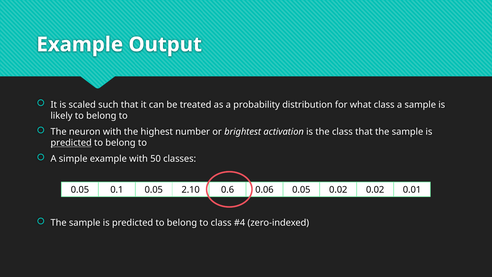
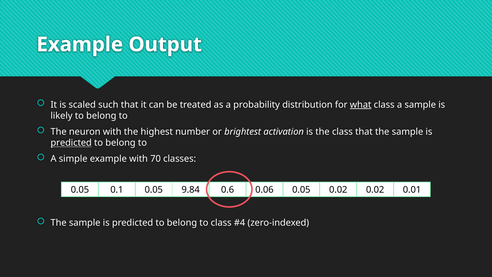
what underline: none -> present (361, 105)
50: 50 -> 70 (156, 159)
2.10: 2.10 -> 9.84 (191, 190)
